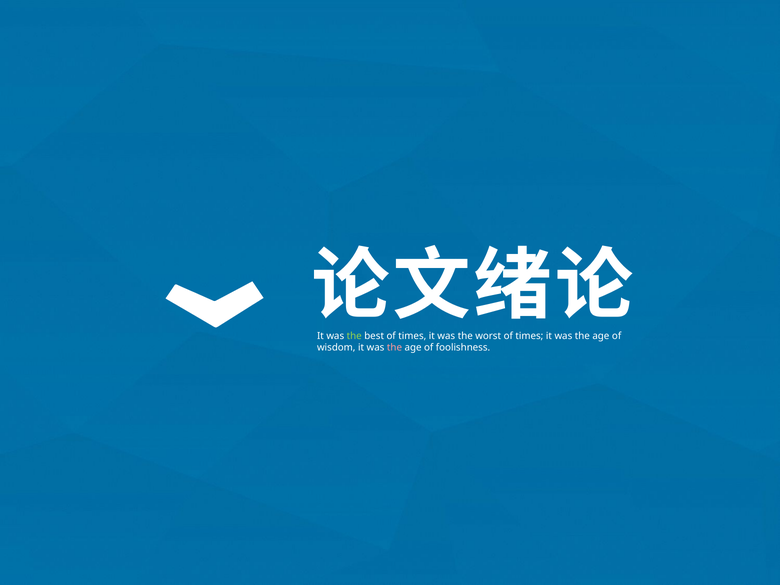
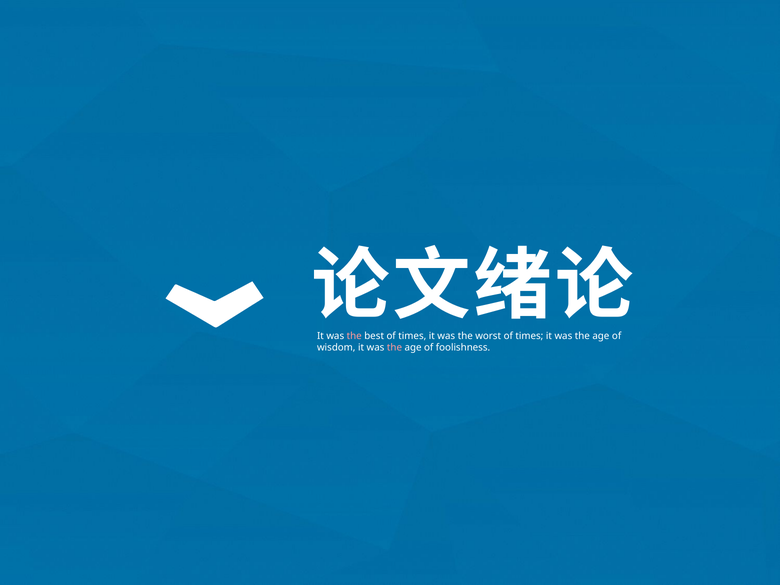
the colour: light green -> pink (354, 336)
